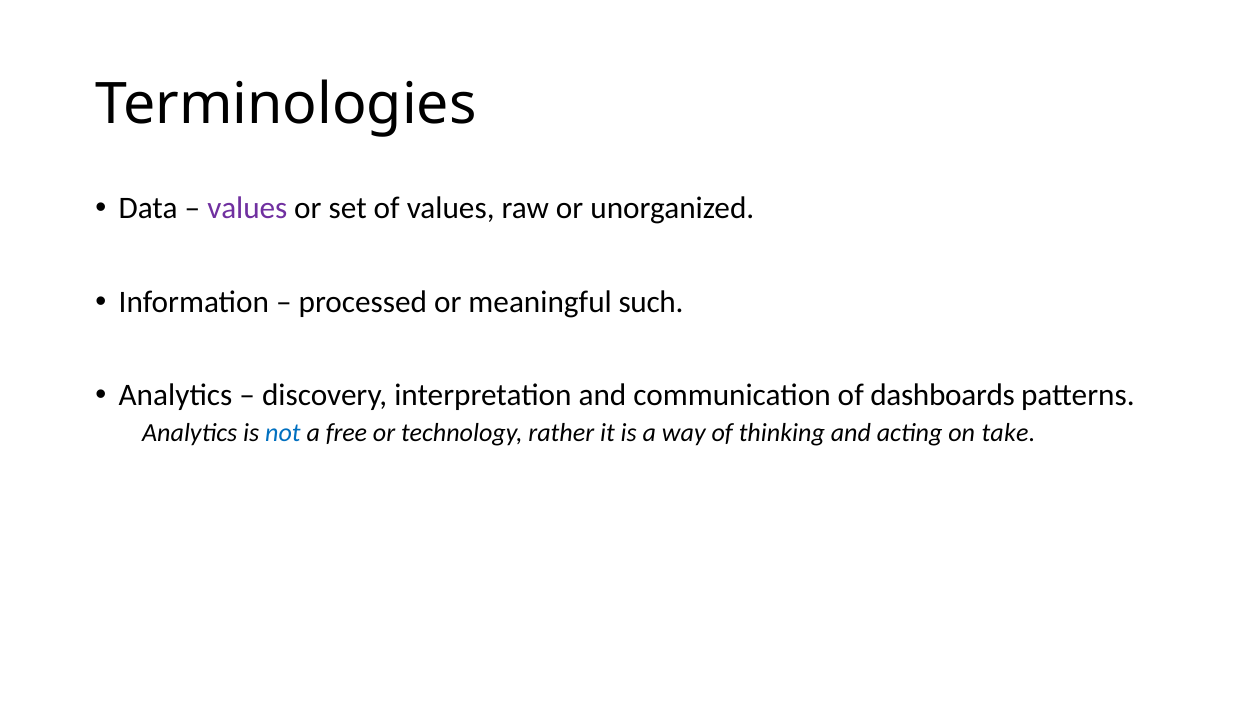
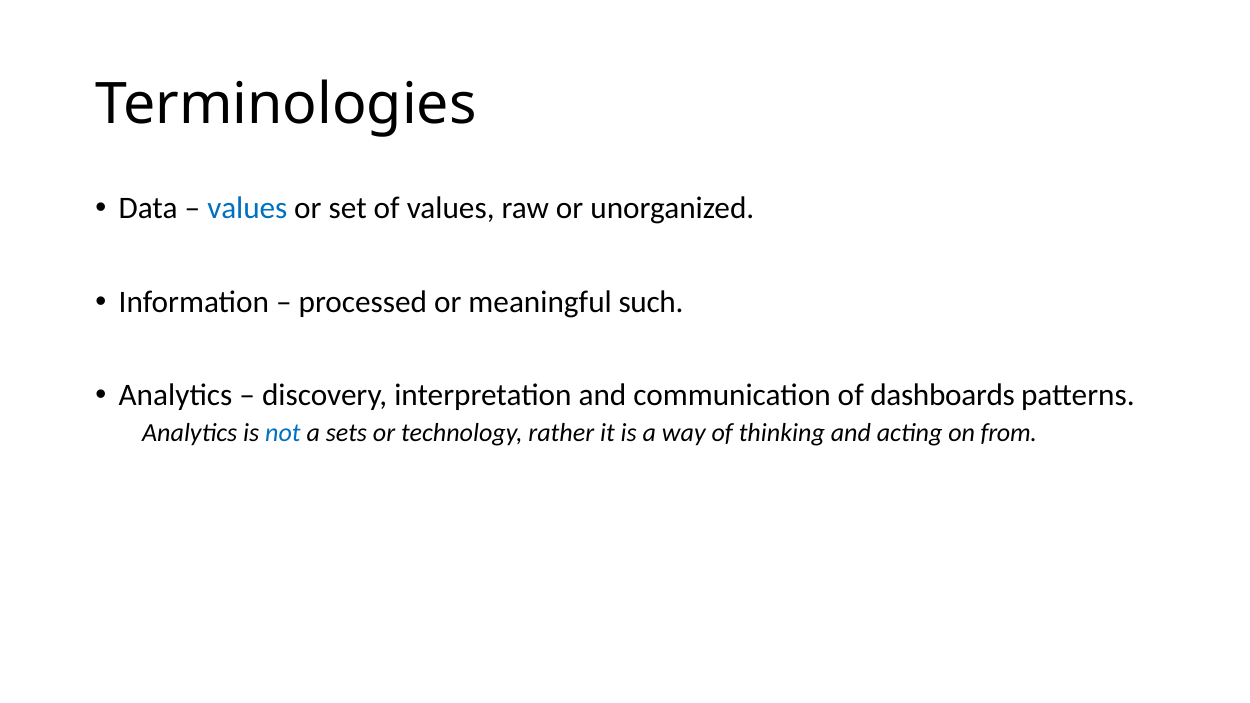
values colour: purple -> blue (247, 209)
free: free -> sets (346, 433)
take: take -> from (1009, 433)
